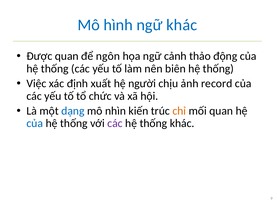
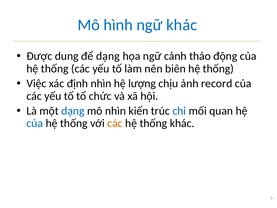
Được quan: quan -> dung (67, 56)
để ngôn: ngôn -> dạng (108, 56)
định xuất: xuất -> nhìn (101, 83)
người: người -> lượng (142, 83)
chỉ colour: orange -> blue (179, 111)
các colour: purple -> orange (115, 123)
